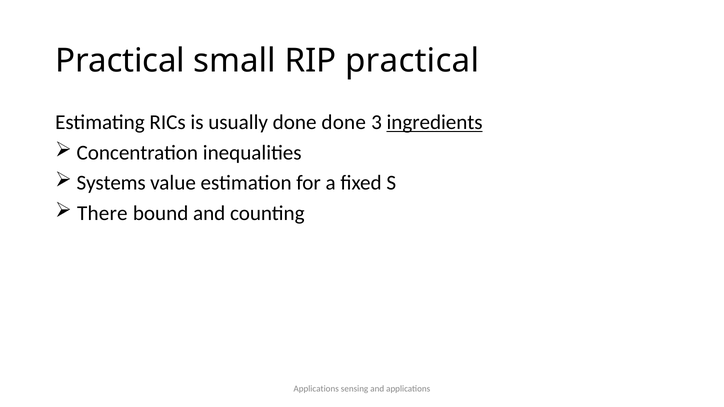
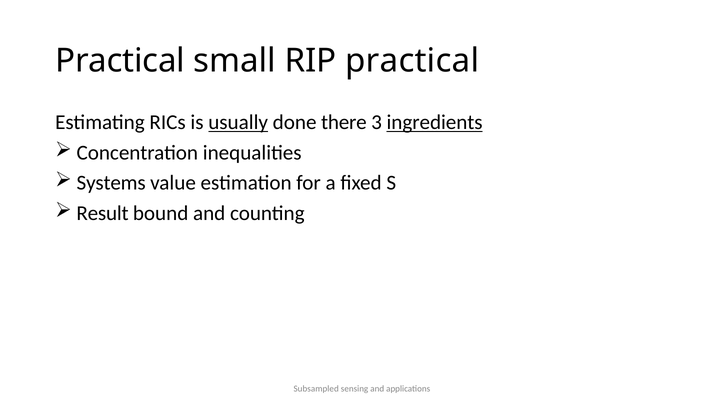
usually underline: none -> present (238, 122)
done done: done -> there (344, 122)
There: There -> Result (103, 213)
Applications: Applications -> Subsampled (316, 389)
